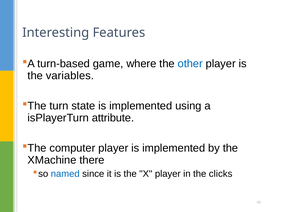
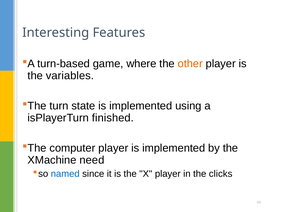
other colour: blue -> orange (190, 64)
attribute: attribute -> finished (113, 118)
there: there -> need (92, 160)
